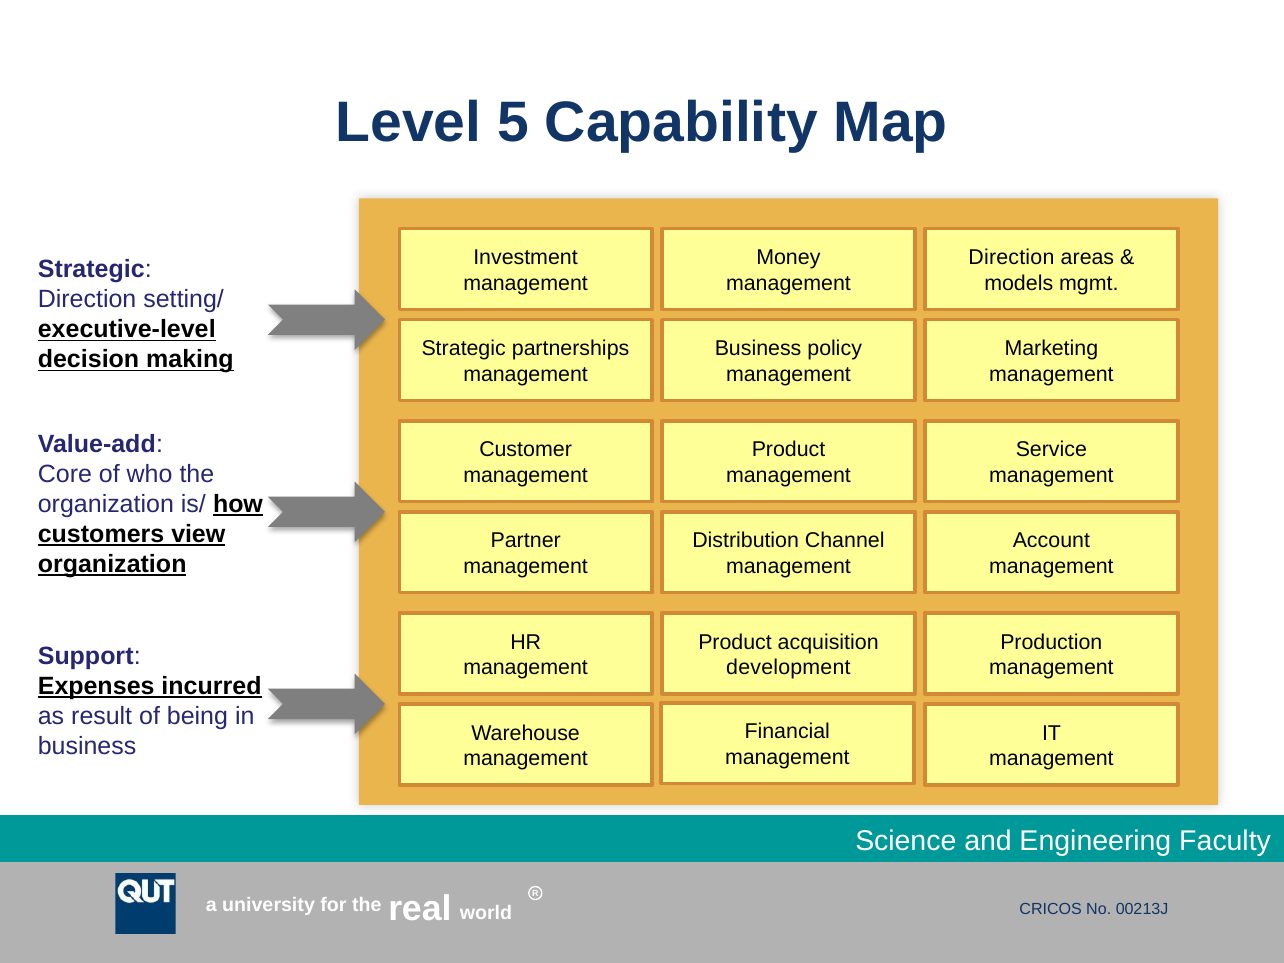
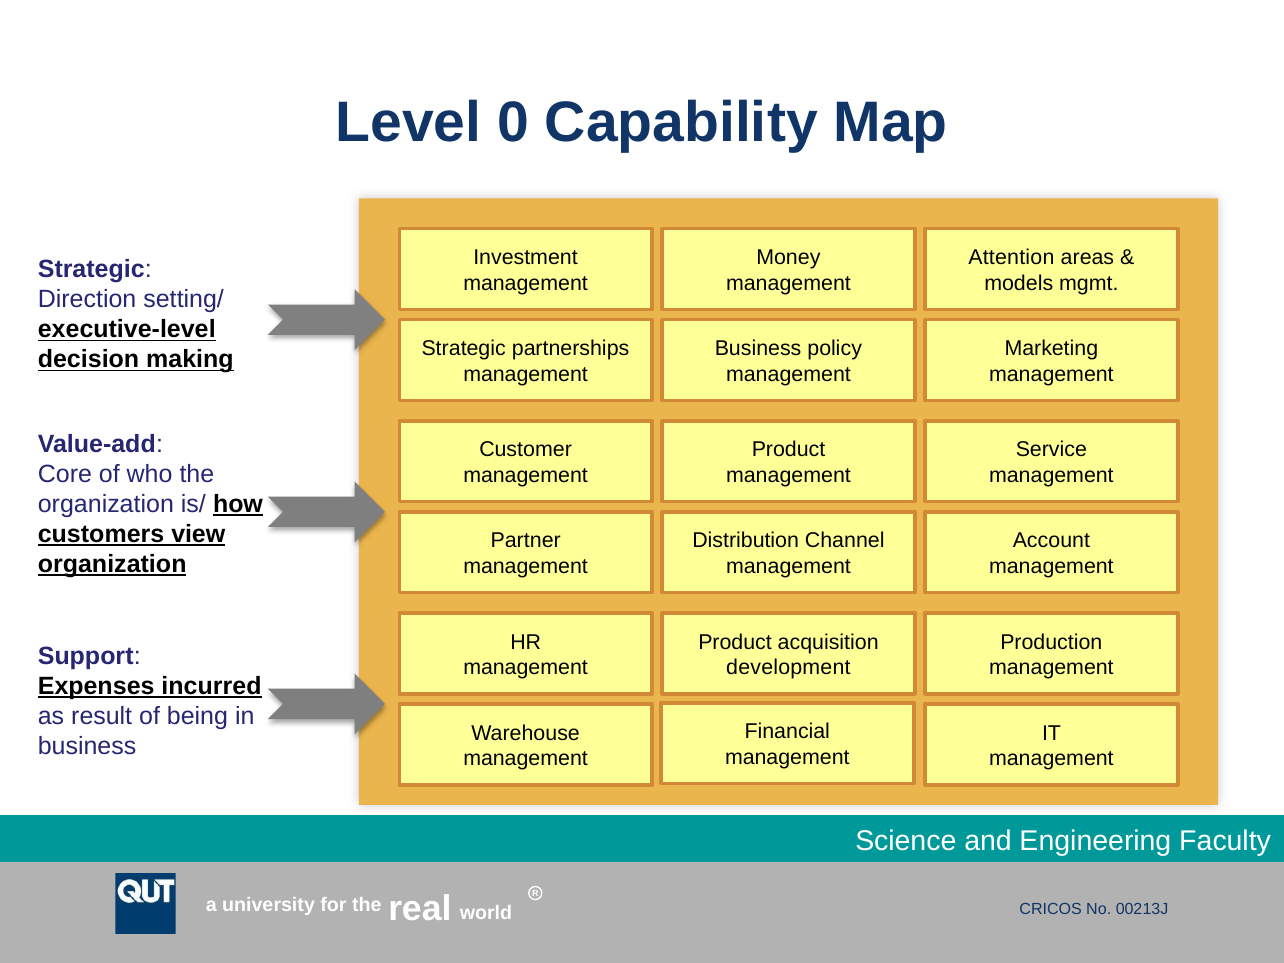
5: 5 -> 0 (513, 123)
Direction: Direction -> Attention (1011, 258)
